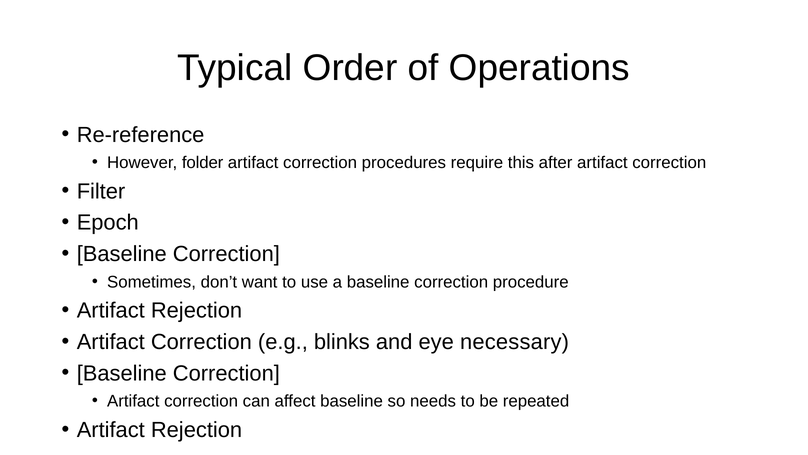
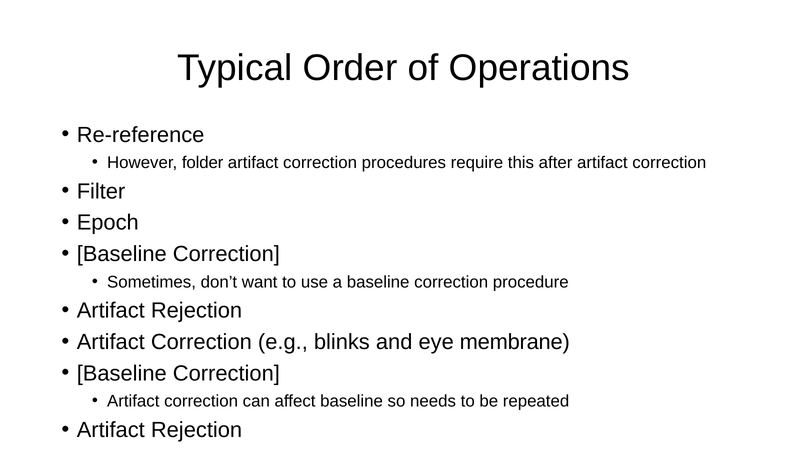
necessary: necessary -> membrane (515, 342)
